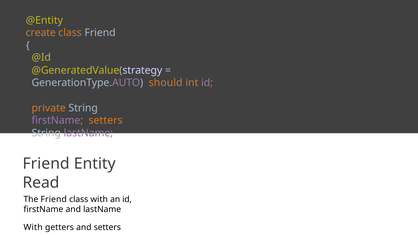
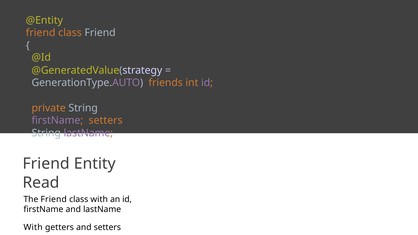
create: create -> friend (41, 33)
should: should -> friends (166, 83)
